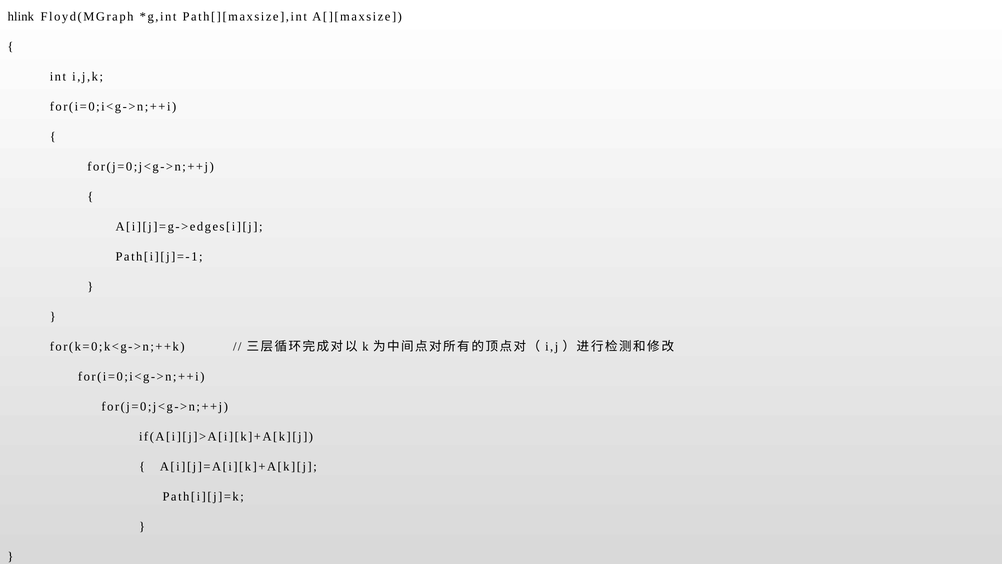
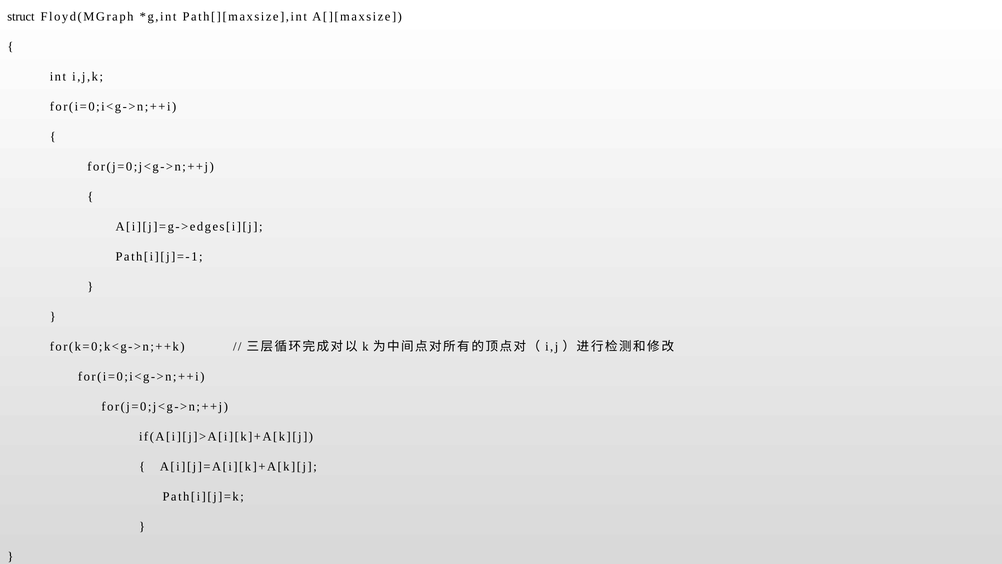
hlink: hlink -> struct (21, 17)
